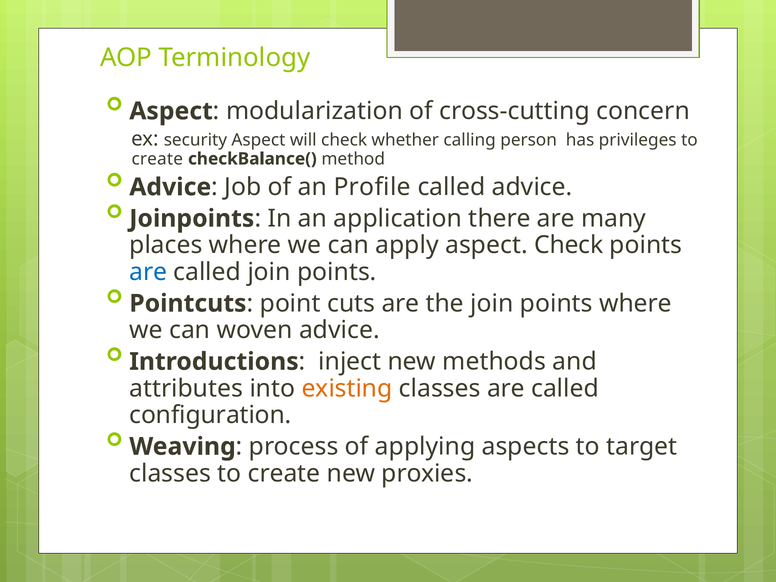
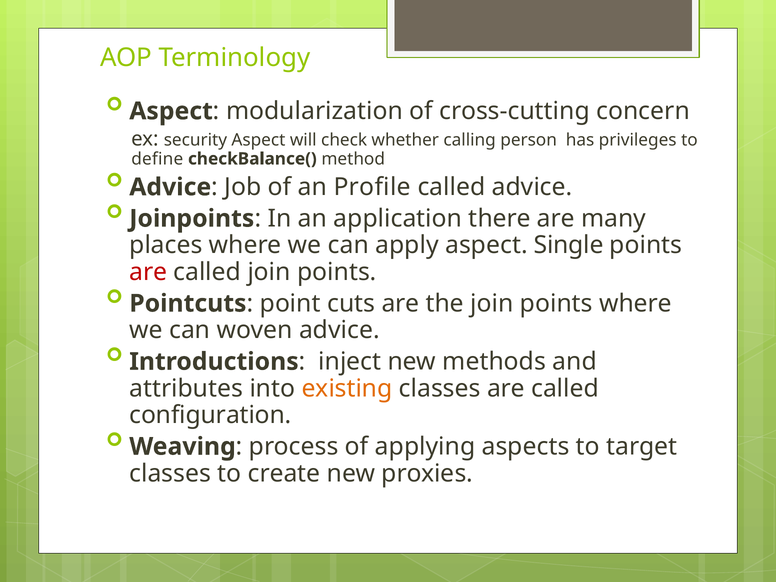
create: create -> define (157, 159)
aspect Check: Check -> Single (569, 245)
are colour: blue -> red (148, 272)
